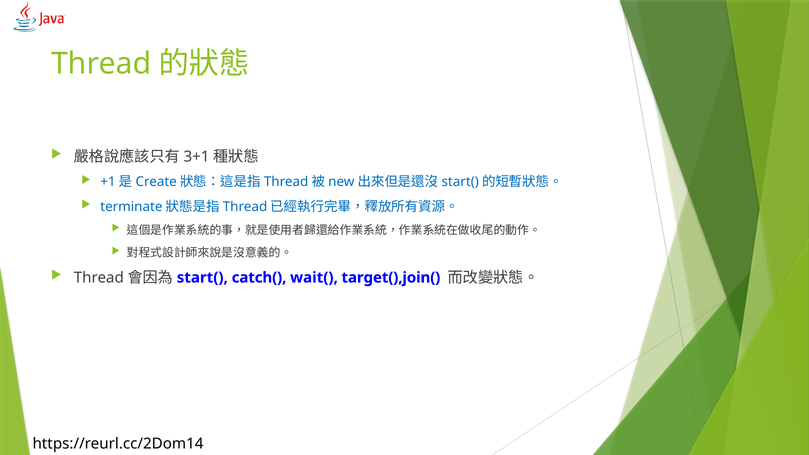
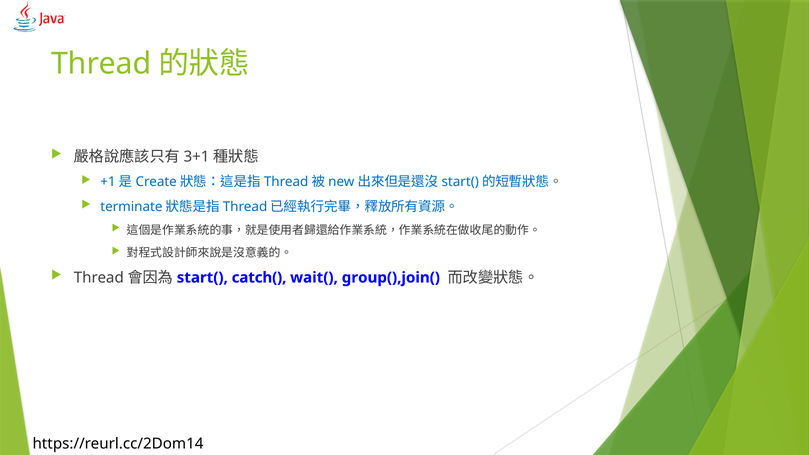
target(),join(: target(),join( -> group(),join( (391, 278)
